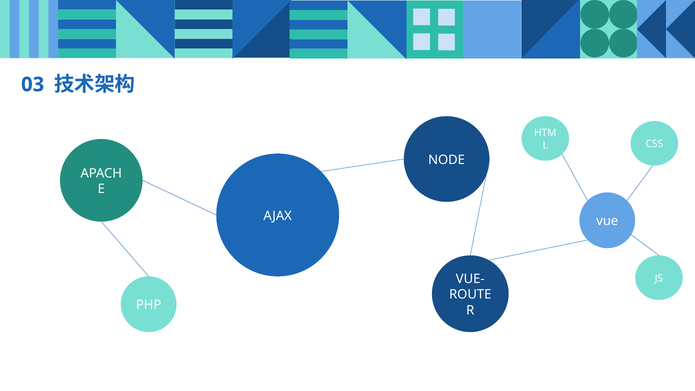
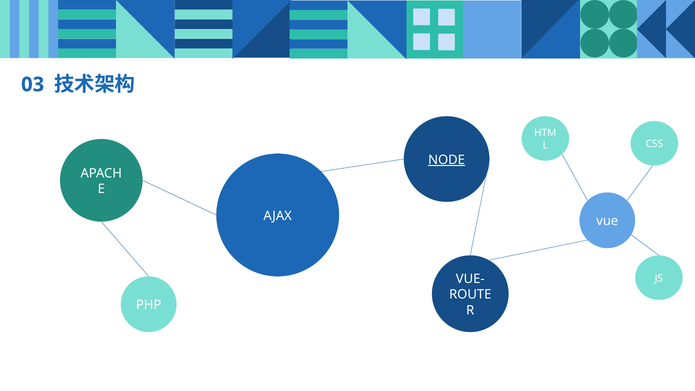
NODE underline: none -> present (447, 160)
